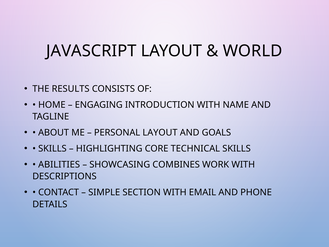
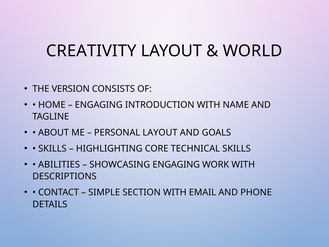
JAVASCRIPT: JAVASCRIPT -> CREATIVITY (91, 51)
RESULTS: RESULTS -> VERSION (71, 89)
SHOWCASING COMBINES: COMBINES -> ENGAGING (176, 164)
